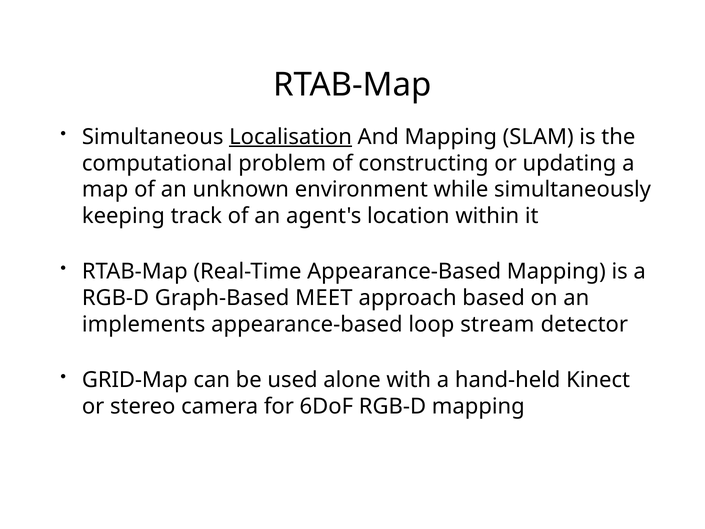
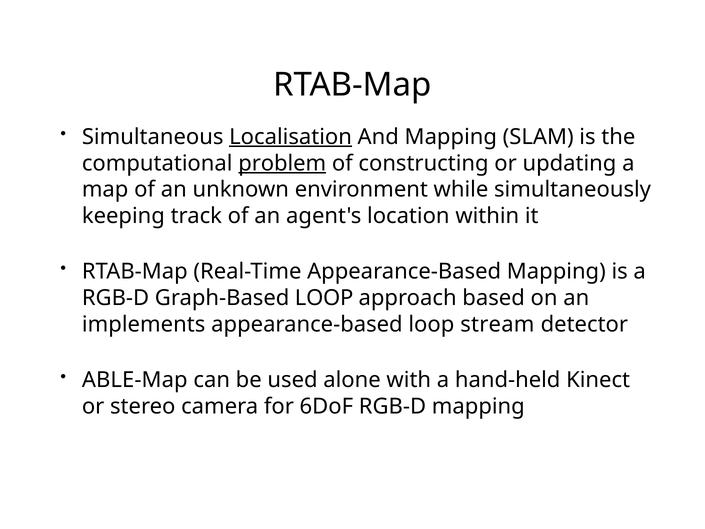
problem underline: none -> present (282, 163)
Graph-Based MEET: MEET -> LOOP (324, 298)
GRID-Map: GRID-Map -> ABLE-Map (135, 380)
